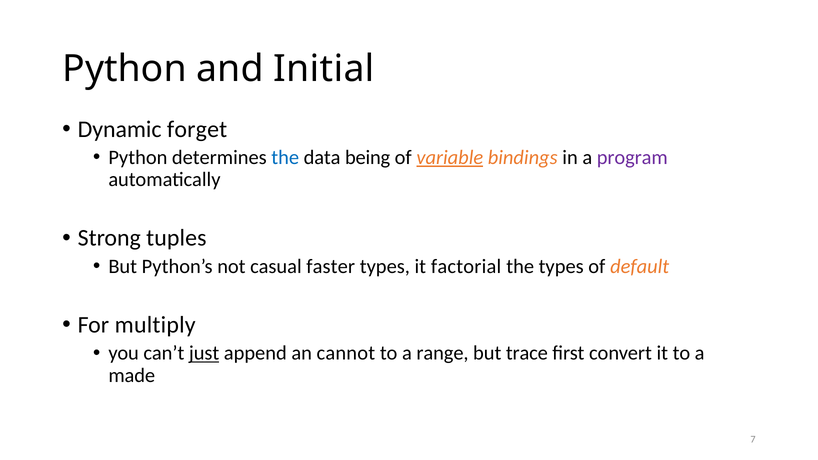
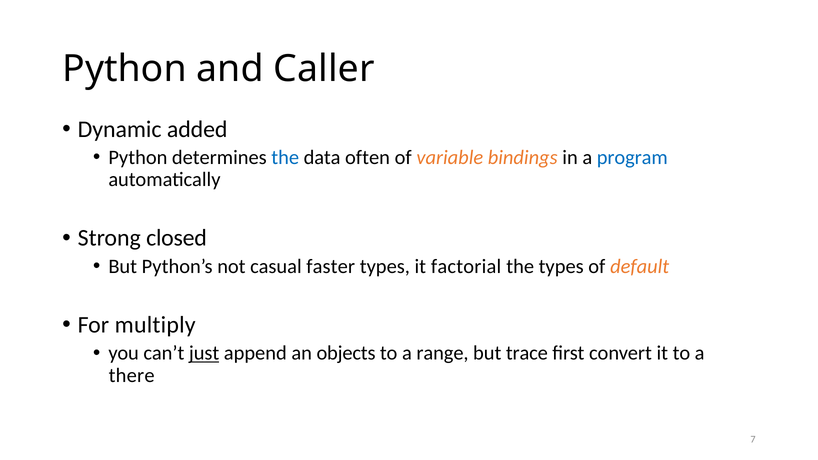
Initial: Initial -> Caller (324, 69)
forget: forget -> added (197, 129)
being: being -> often (367, 157)
variable underline: present -> none (450, 157)
program colour: purple -> blue (632, 157)
tuples: tuples -> closed (176, 238)
cannot: cannot -> objects (346, 353)
made: made -> there (132, 375)
